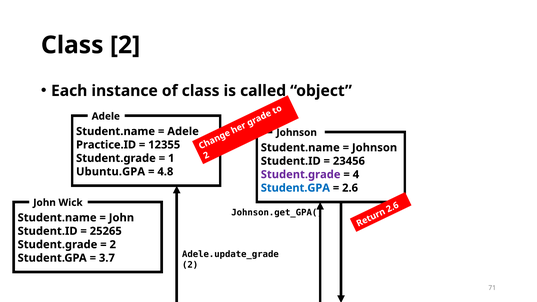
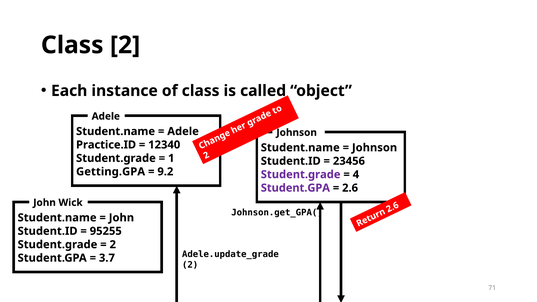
12355: 12355 -> 12340 (164, 145)
Ubuntu.GPA: Ubuntu.GPA -> Getting.GPA (111, 172)
4.8: 4.8 -> 9.2 (165, 172)
Student.GPA colour: blue -> purple (295, 188)
25265: 25265 -> 95255 (106, 231)
